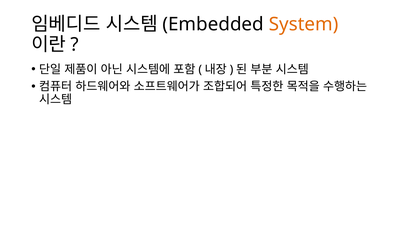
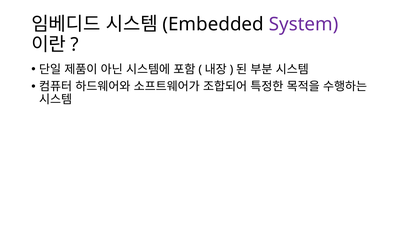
System colour: orange -> purple (304, 24)
